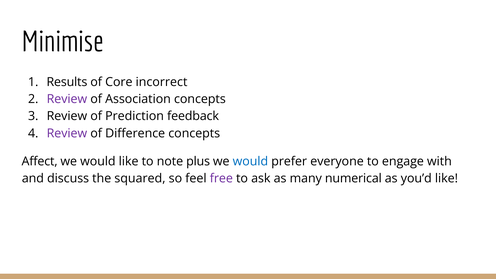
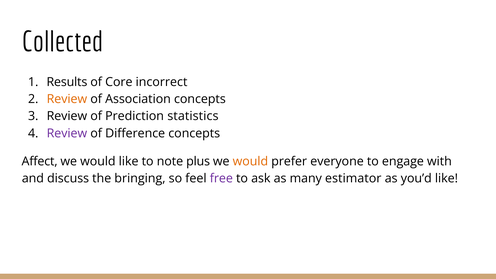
Minimise: Minimise -> Collected (63, 42)
Review colour: purple -> orange (67, 99)
feedback: feedback -> statistics (193, 116)
would colour: blue -> orange (250, 161)
squared: squared -> bringing (140, 178)
numerical: numerical -> estimator (353, 178)
